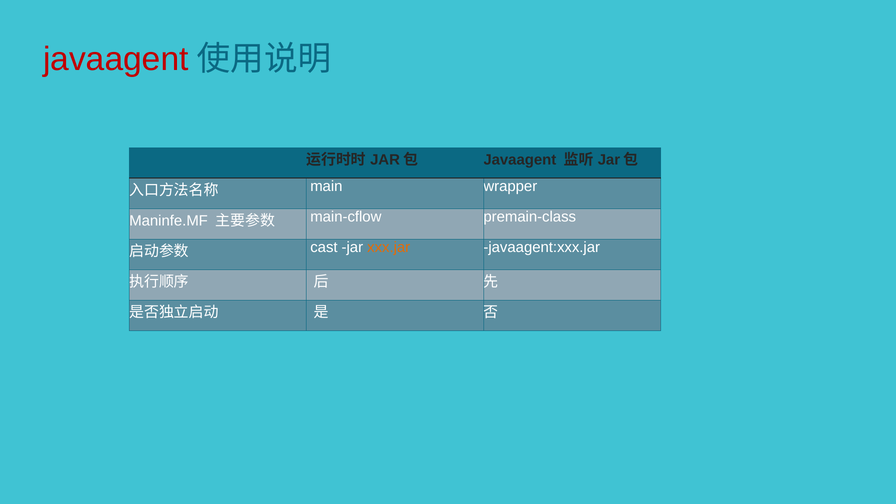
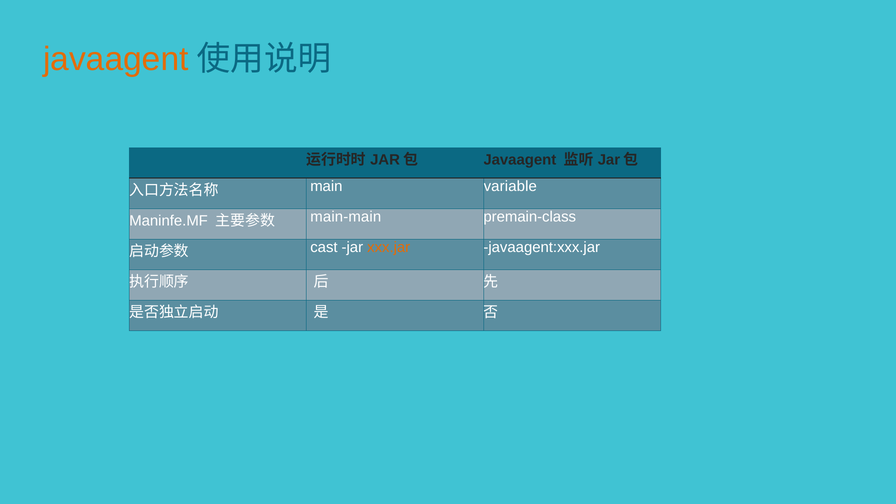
javaagent colour: red -> orange (116, 59)
wrapper: wrapper -> variable (510, 186)
main-cflow: main-cflow -> main-main (346, 217)
